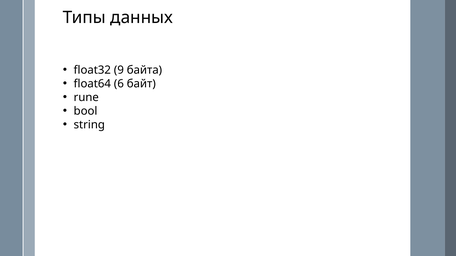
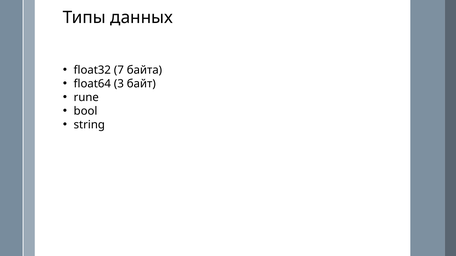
9: 9 -> 7 (119, 70)
6: 6 -> 3 (119, 84)
